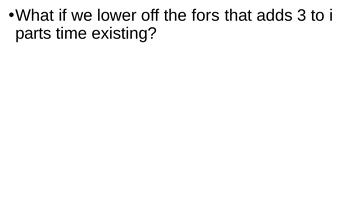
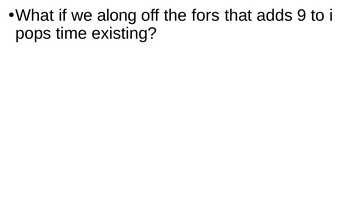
lower: lower -> along (117, 16)
3: 3 -> 9 (302, 16)
parts: parts -> pops (33, 33)
